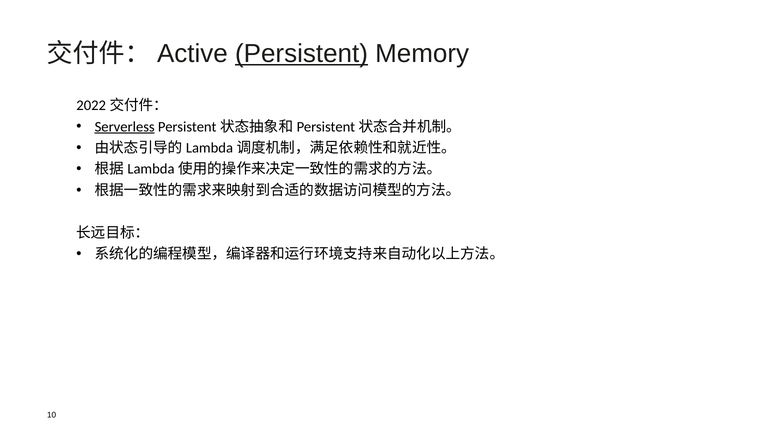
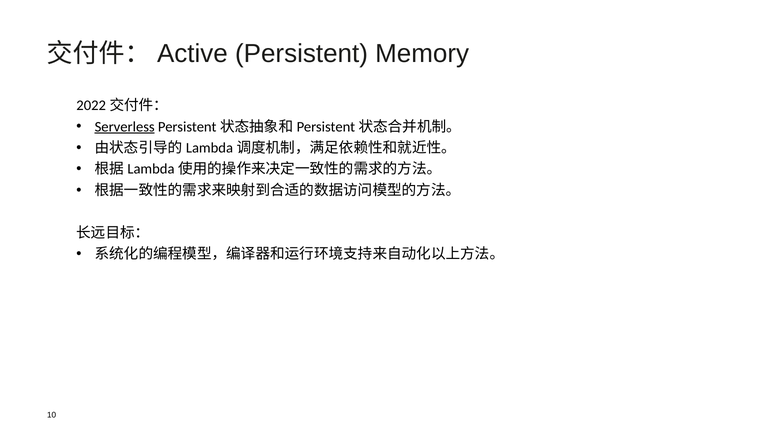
Persistent underline: present -> none (301, 53)
